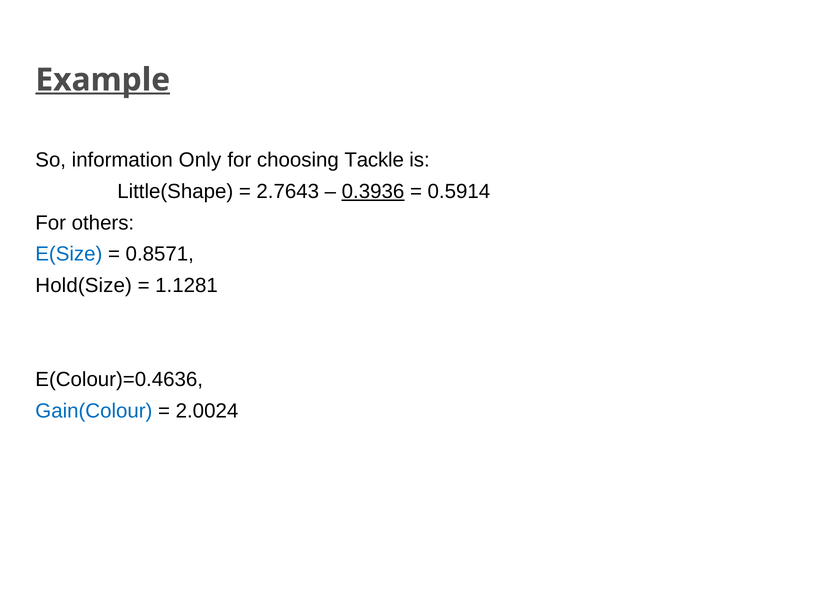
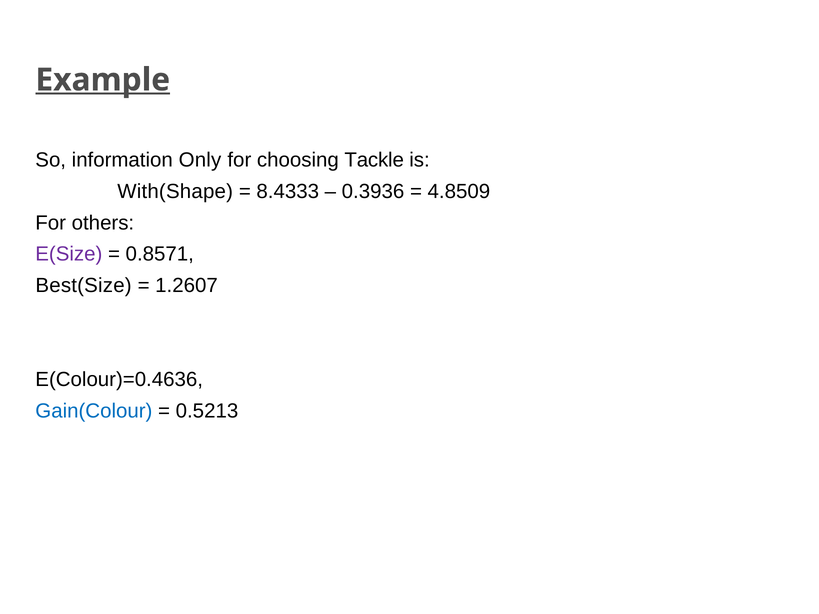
Little(Shape: Little(Shape -> With(Shape (175, 191)
2.7643: 2.7643 -> 8.4333 (288, 191)
0.3936 underline: present -> none (373, 191)
0.5914: 0.5914 -> 4.8509 (459, 191)
E(Size colour: blue -> purple (69, 254)
Hold(Size: Hold(Size -> Best(Size (84, 286)
1.1281: 1.1281 -> 1.2607 (187, 286)
2.0024: 2.0024 -> 0.5213 (207, 411)
